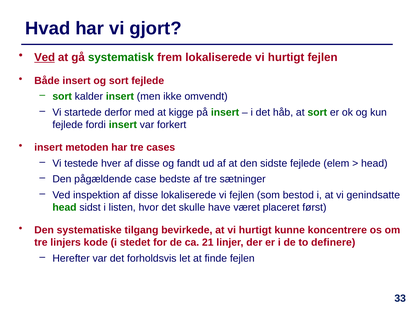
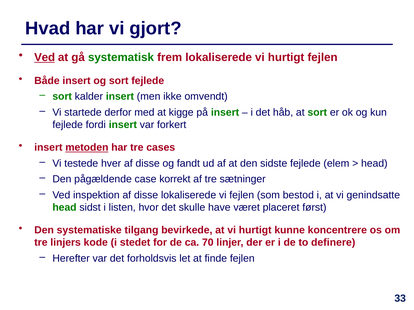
metoden underline: none -> present (87, 148)
bedste: bedste -> korrekt (175, 179)
21: 21 -> 70 (208, 243)
